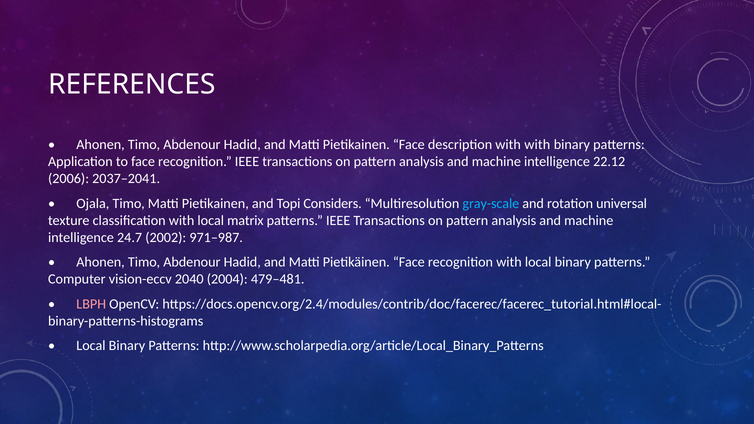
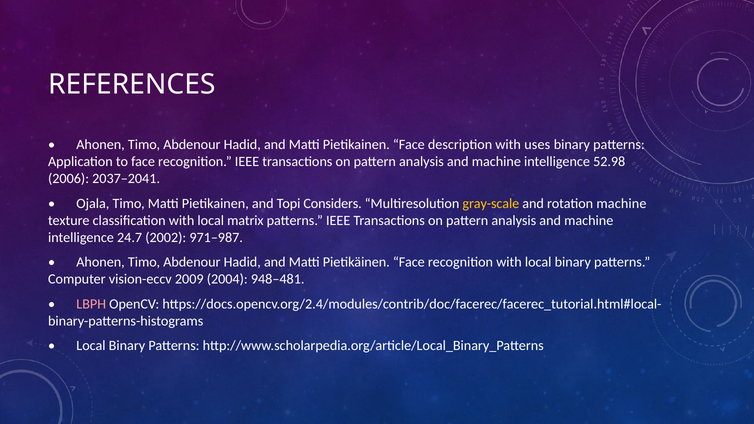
with with: with -> uses (537, 145)
22.12: 22.12 -> 52.98 (609, 162)
gray-scale colour: light blue -> yellow (491, 203)
rotation universal: universal -> machine (621, 203)
2040: 2040 -> 2009 (189, 279)
479–481: 479–481 -> 948–481 (278, 279)
